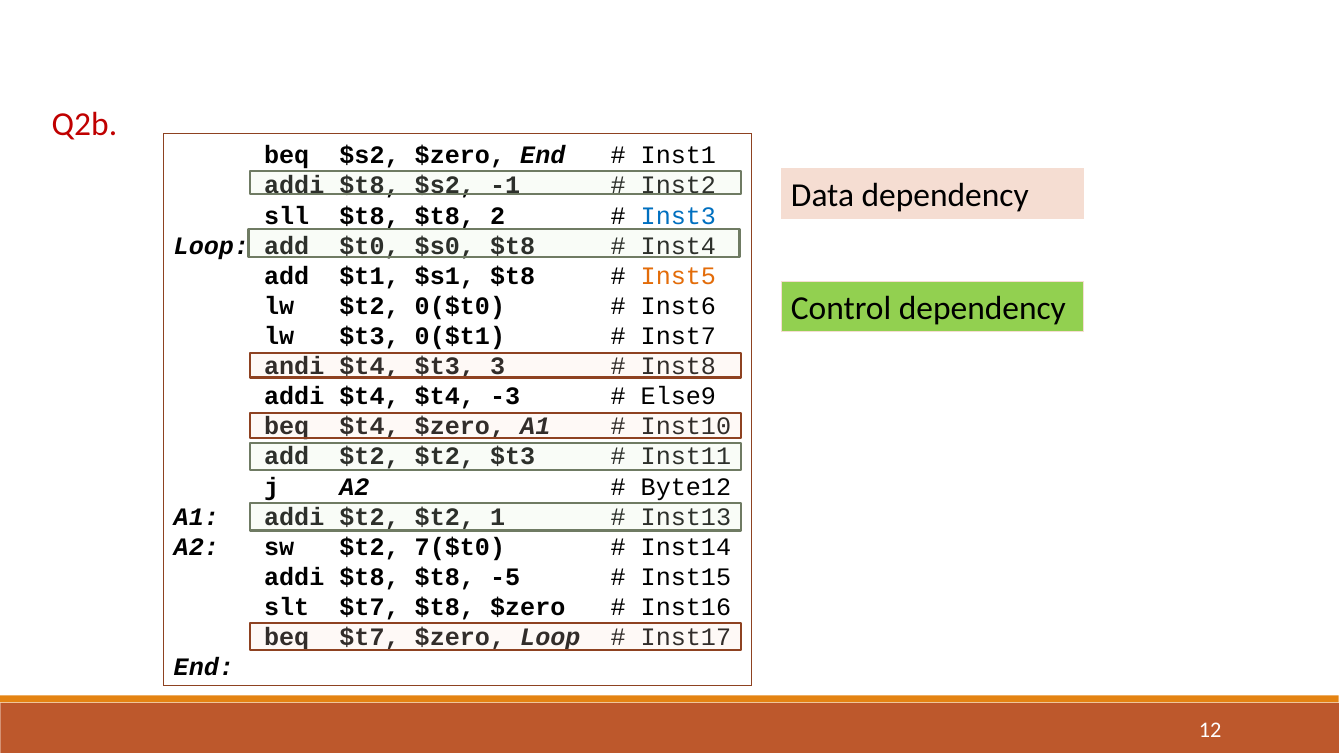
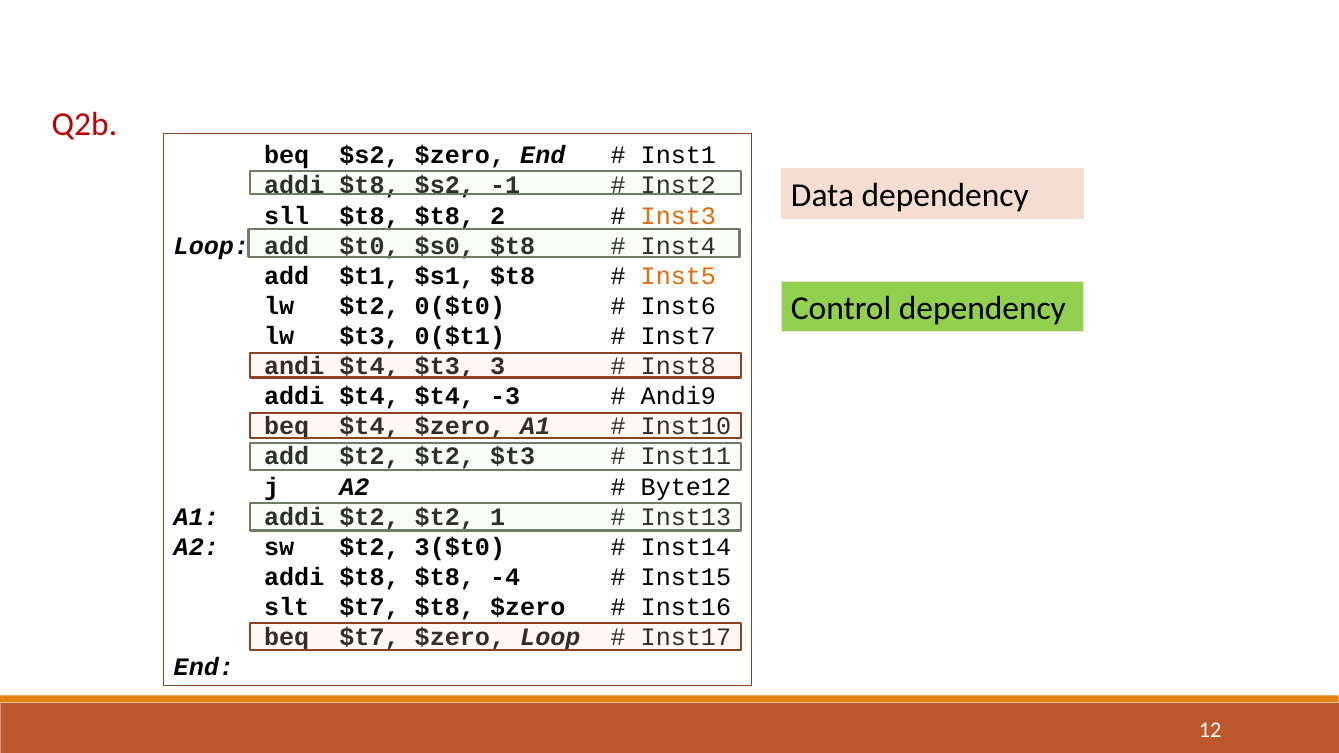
Inst3 colour: blue -> orange (678, 216)
Else9: Else9 -> Andi9 (678, 397)
7($t0: 7($t0 -> 3($t0 (460, 547)
-5: -5 -> -4 (505, 577)
